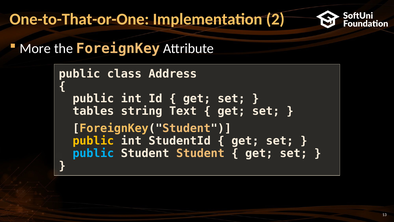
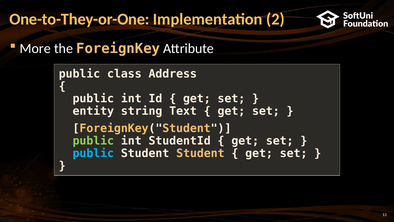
One-to-That-or-One: One-to-That-or-One -> One-to-They-or-One (79, 19)
tables: tables -> entity (93, 111)
public colour: yellow -> light green (93, 141)
